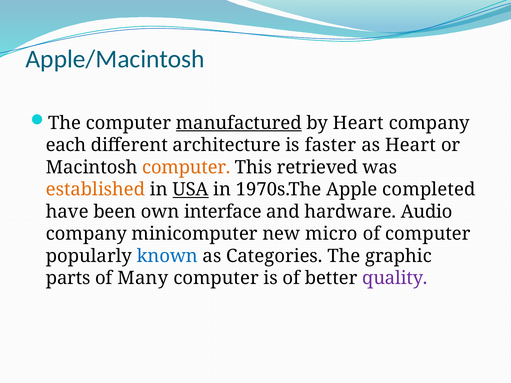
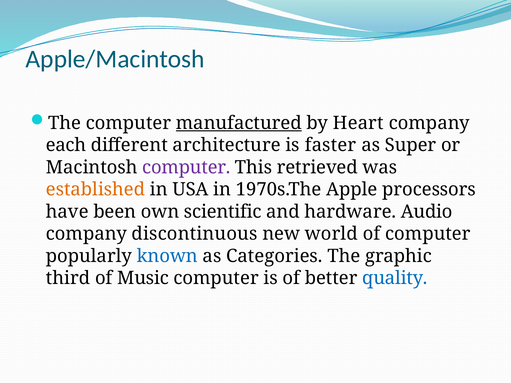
as Heart: Heart -> Super (411, 145)
computer colour: orange -> purple (186, 167)
USA underline: present -> none (191, 190)
completed: completed -> processors (429, 190)
interface: interface -> scientific (223, 212)
minicomputer: minicomputer -> discontinuous (195, 234)
micro: micro -> world (331, 234)
parts: parts -> third (68, 278)
Many: Many -> Music (143, 278)
quality colour: purple -> blue (395, 278)
